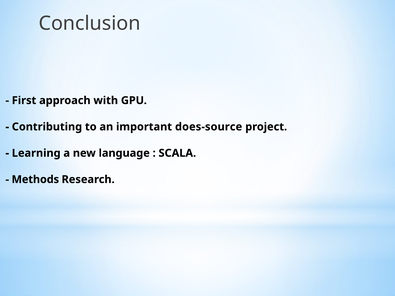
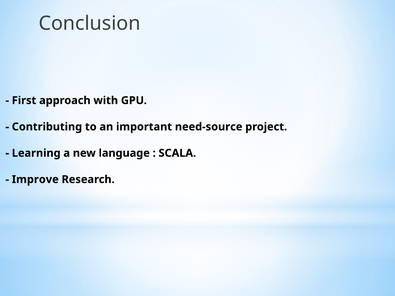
does-source: does-source -> need-source (209, 127)
Methods: Methods -> Improve (35, 180)
